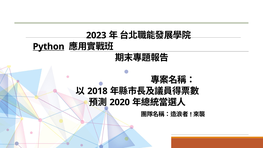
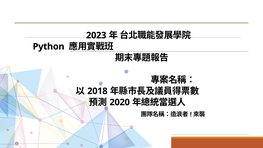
Python underline: present -> none (49, 47)
